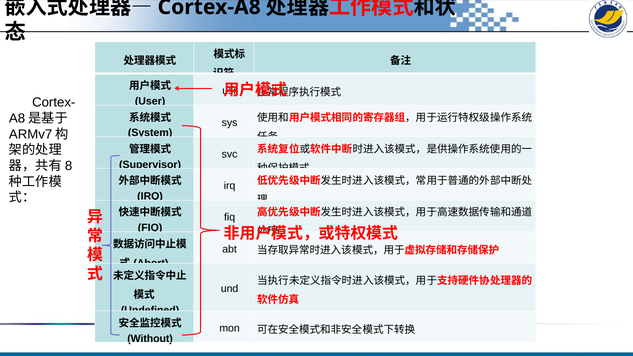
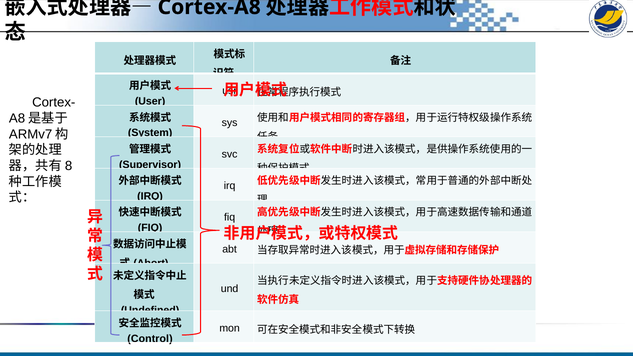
Without: Without -> Control (150, 339)
